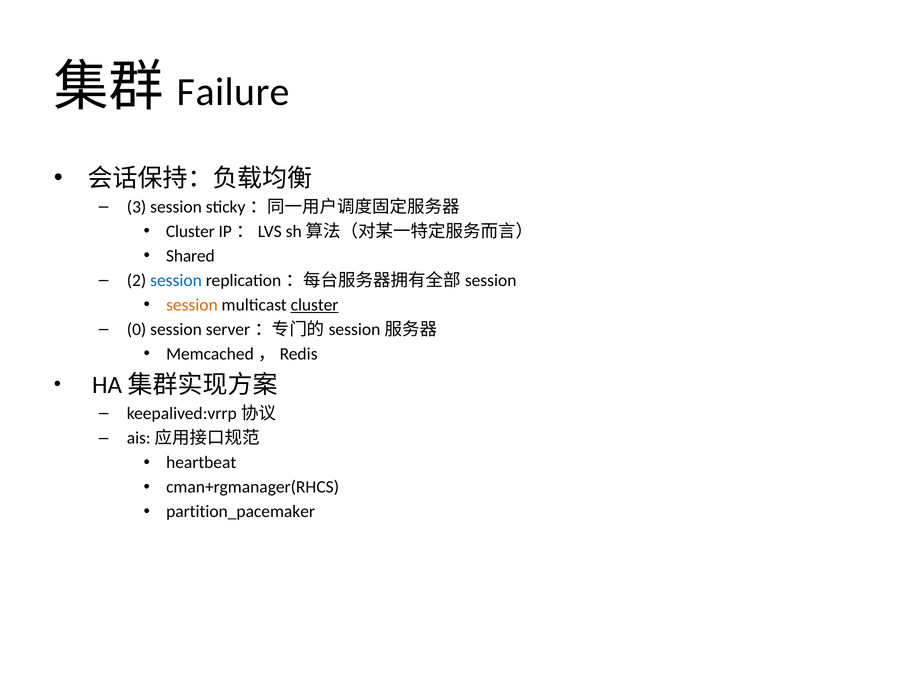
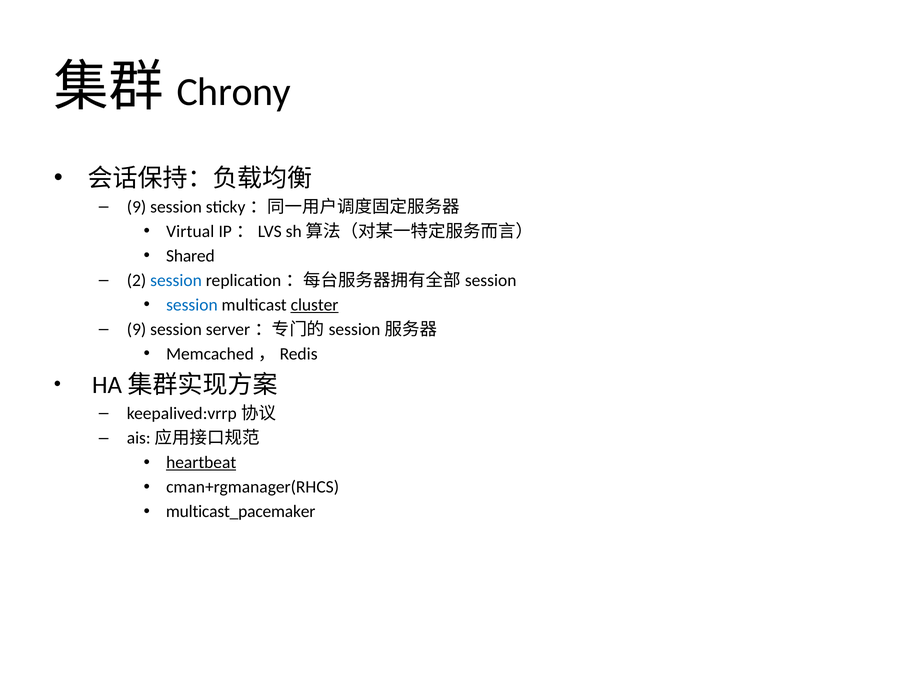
Failure: Failure -> Chrony (234, 92)
3: 3 -> 9 (137, 207)
Cluster: Cluster -> Virtual (190, 231)
session colour: orange -> blue (192, 305)
0: 0 -> 9 (137, 329)
heartbeat underline: none -> present (201, 462)
partition_pacemaker: partition_pacemaker -> multicast_pacemaker (241, 511)
